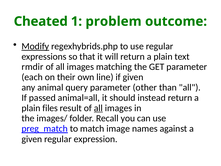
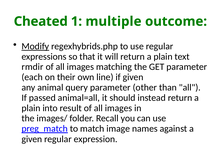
problem: problem -> multiple (113, 21)
files: files -> into (50, 108)
all underline: present -> none (98, 108)
